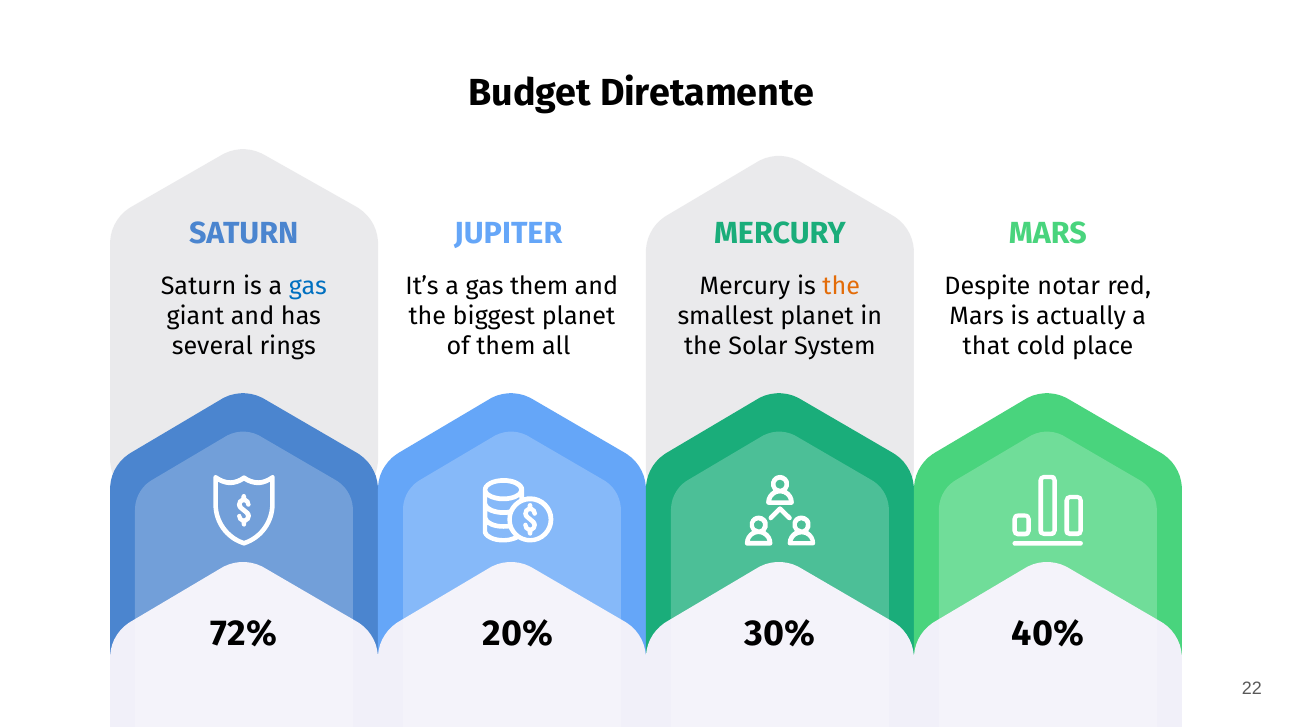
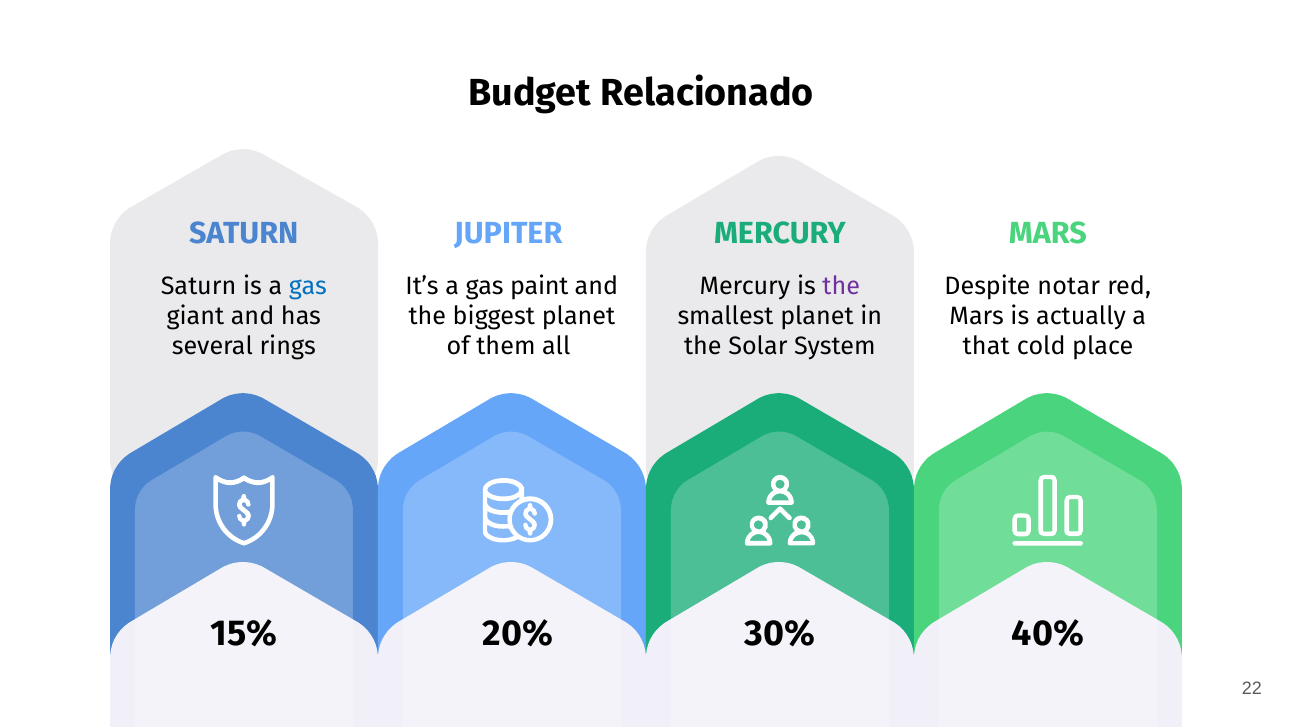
Diretamente: Diretamente -> Relacionado (707, 93)
gas them: them -> paint (539, 286)
the colour: orange -> purple (841, 286)
72%: 72% -> 15% (244, 633)
